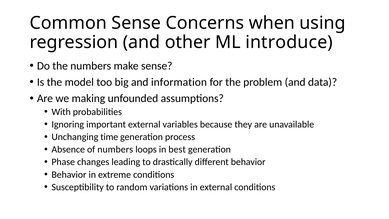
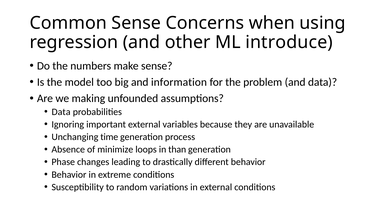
With: With -> Data (61, 112)
of numbers: numbers -> minimize (115, 149)
best: best -> than (177, 149)
